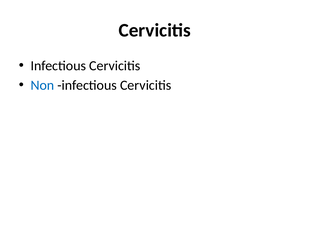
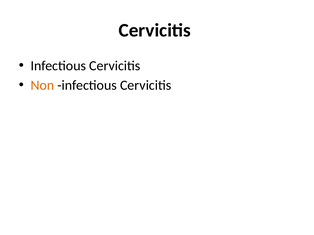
Non colour: blue -> orange (42, 85)
